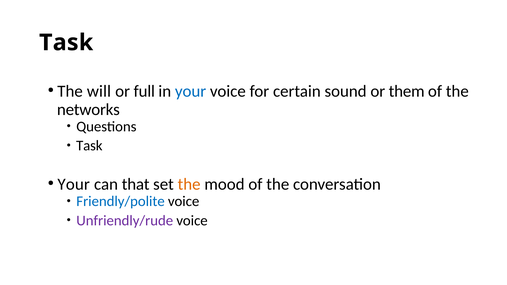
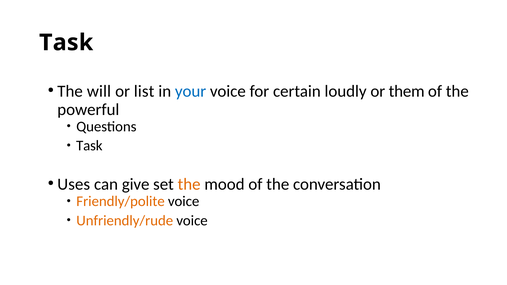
full: full -> list (144, 91)
sound: sound -> loudly (346, 91)
networks: networks -> powerful (88, 110)
Your: Your -> Uses (74, 184)
that: that -> give (136, 184)
Friendly/polite colour: blue -> orange (121, 202)
Unfriendly/rude colour: purple -> orange (125, 221)
